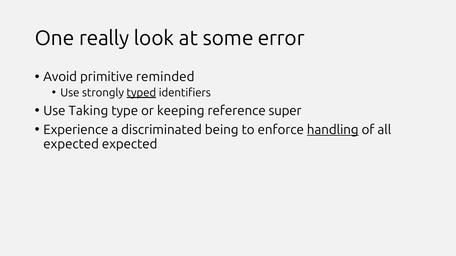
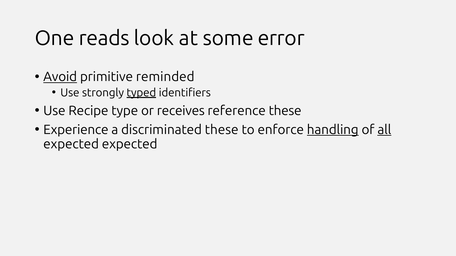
really: really -> reads (104, 38)
Avoid underline: none -> present (60, 77)
Taking: Taking -> Recipe (88, 111)
keeping: keeping -> receives (181, 111)
reference super: super -> these (285, 111)
discriminated being: being -> these (222, 130)
all underline: none -> present (384, 130)
